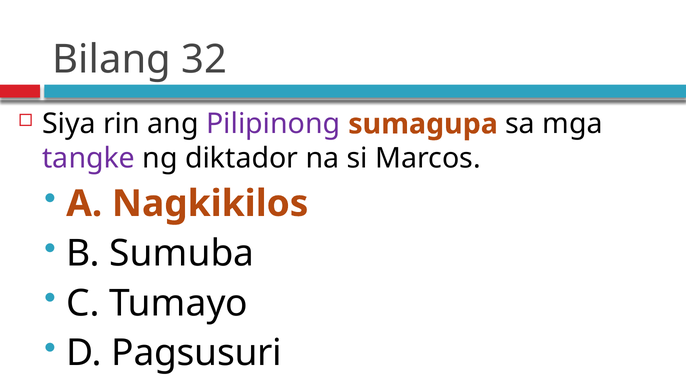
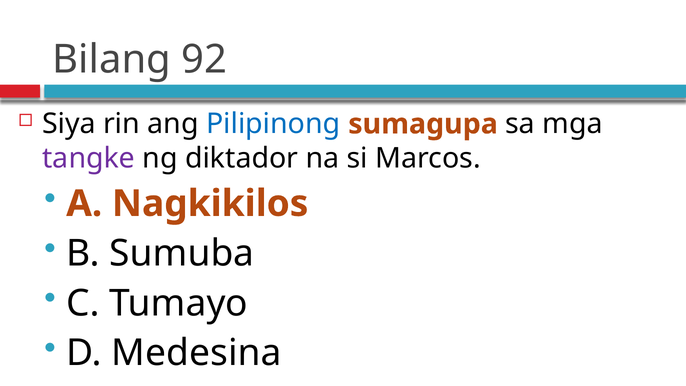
32: 32 -> 92 (204, 60)
Pilipinong colour: purple -> blue (273, 124)
Pagsusuri: Pagsusuri -> Medesina (197, 353)
